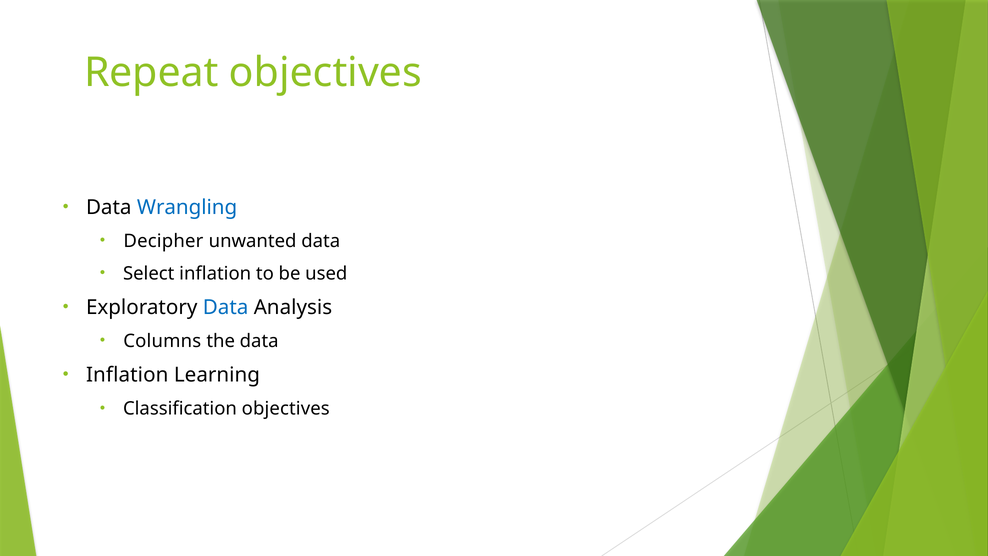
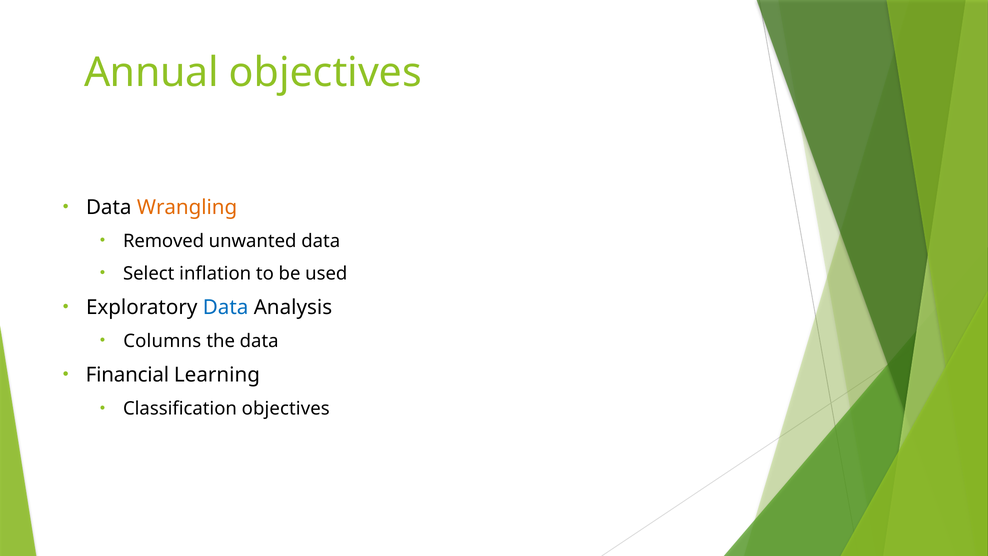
Repeat: Repeat -> Annual (151, 73)
Wrangling colour: blue -> orange (187, 207)
Decipher: Decipher -> Removed (164, 241)
Inflation: Inflation -> Financial (127, 375)
